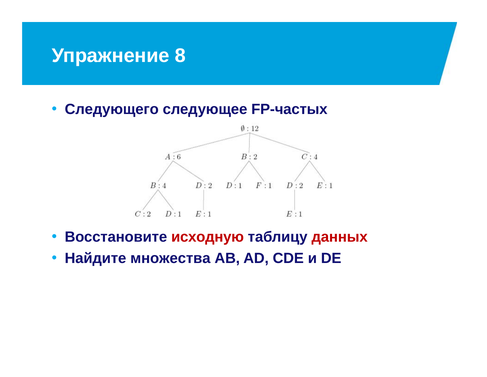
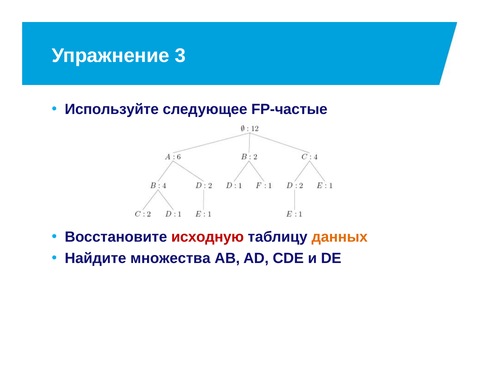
8: 8 -> 3 (180, 56)
Следующего: Следующего -> Используйте (112, 109)
FP-частых: FP-частых -> FP-частые (289, 109)
данных colour: red -> orange (340, 237)
